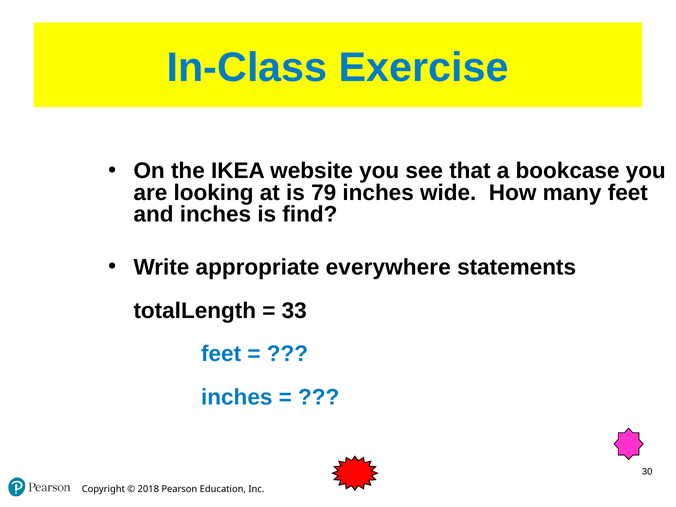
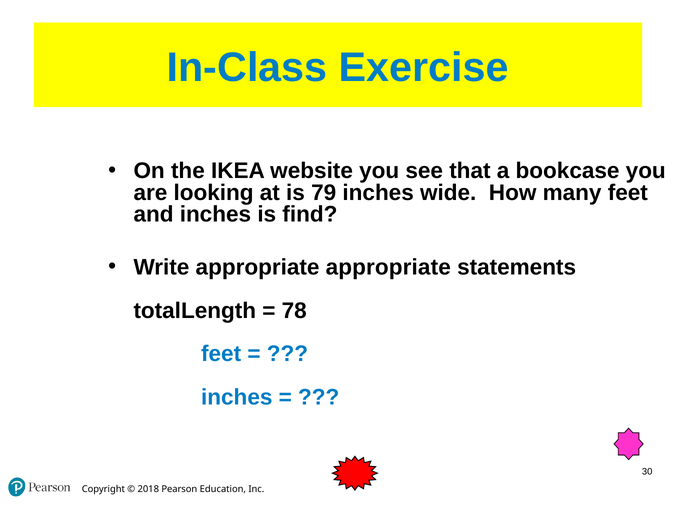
appropriate everywhere: everywhere -> appropriate (388, 267)
33: 33 -> 78 (294, 311)
